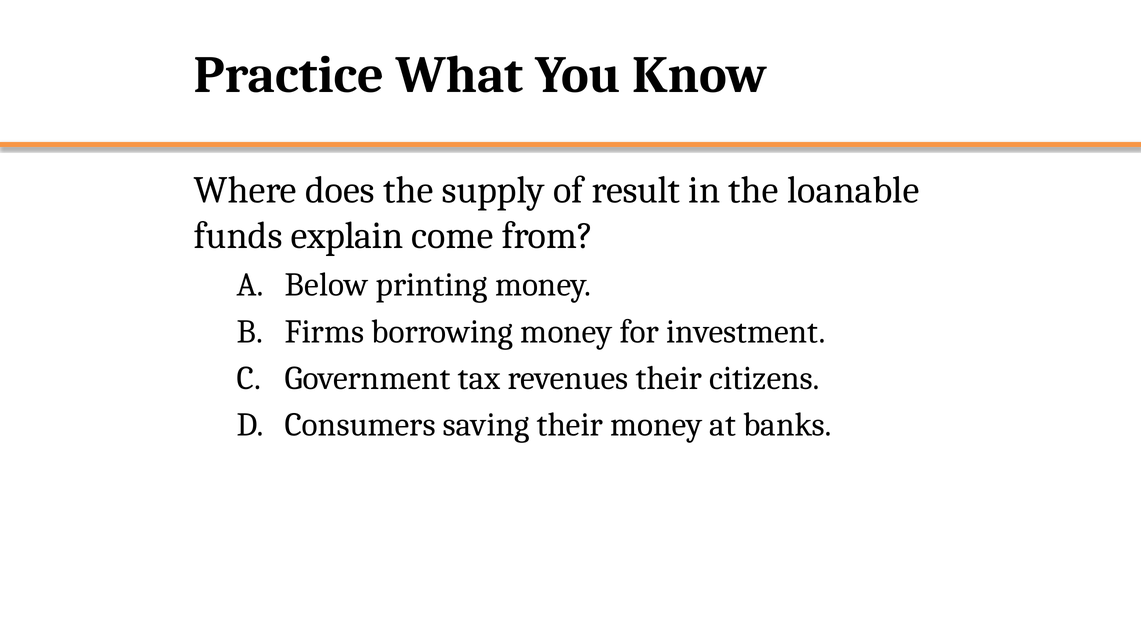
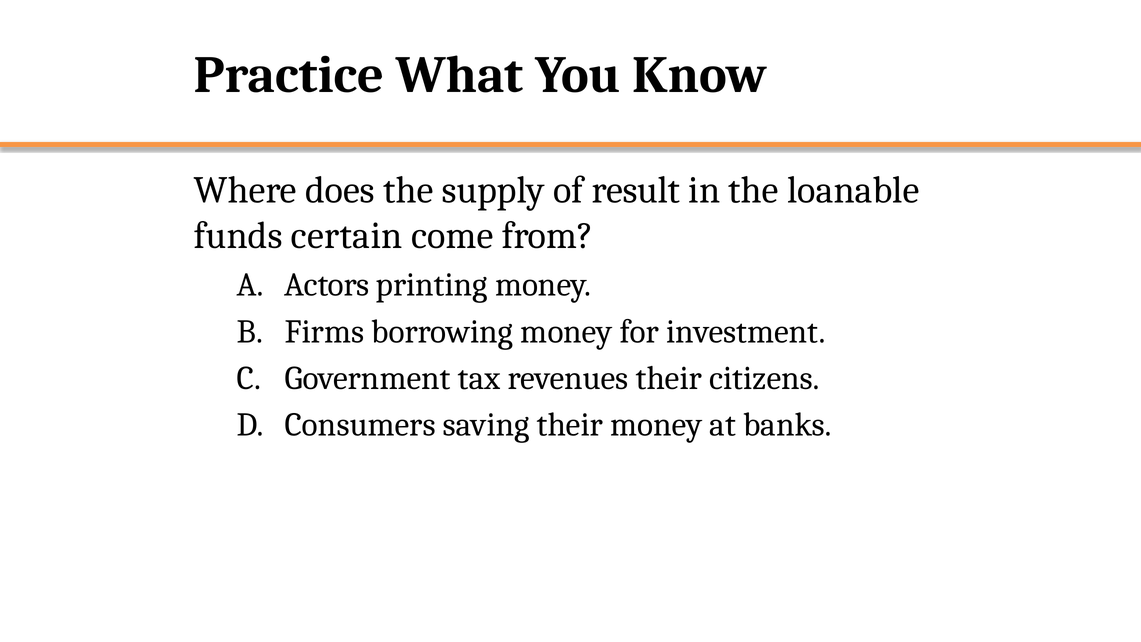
explain: explain -> certain (347, 236)
Below: Below -> Actors (327, 285)
